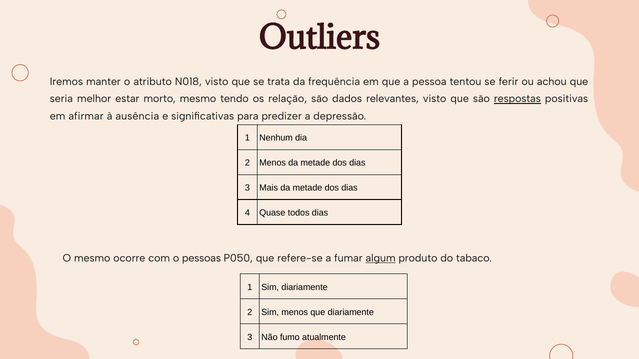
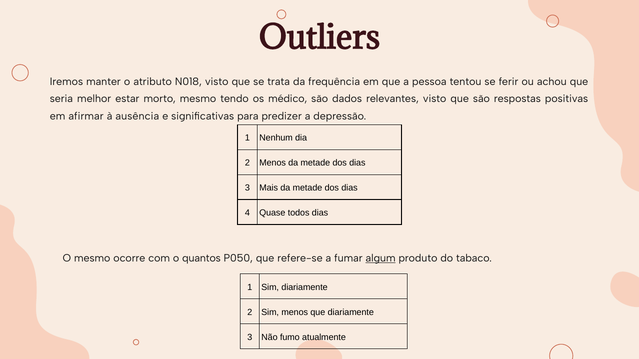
relação: relação -> médico (288, 99)
respostas underline: present -> none (517, 99)
pessoas: pessoas -> quantos (201, 259)
